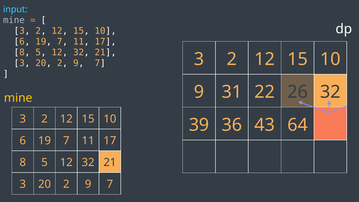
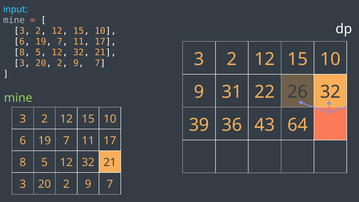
mine colour: yellow -> light green (18, 98)
